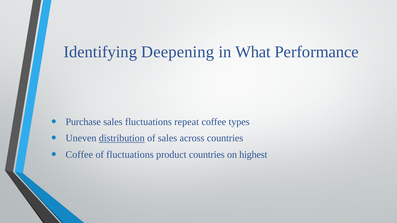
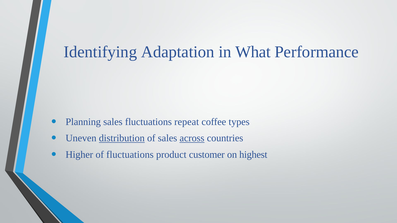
Deepening: Deepening -> Adaptation (178, 52)
Purchase: Purchase -> Planning (83, 122)
across underline: none -> present (192, 138)
Coffee: Coffee -> Higher (79, 155)
product countries: countries -> customer (207, 155)
